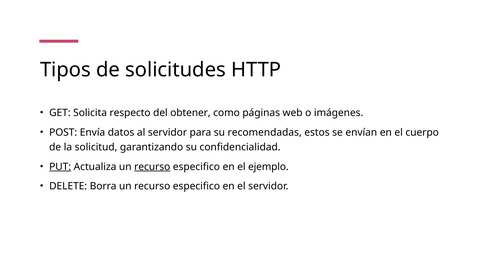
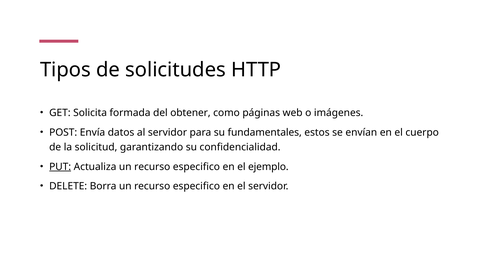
respecto: respecto -> formada (130, 113)
recomendadas: recomendadas -> fundamentales (265, 133)
recurso underline: present -> none (152, 167)
